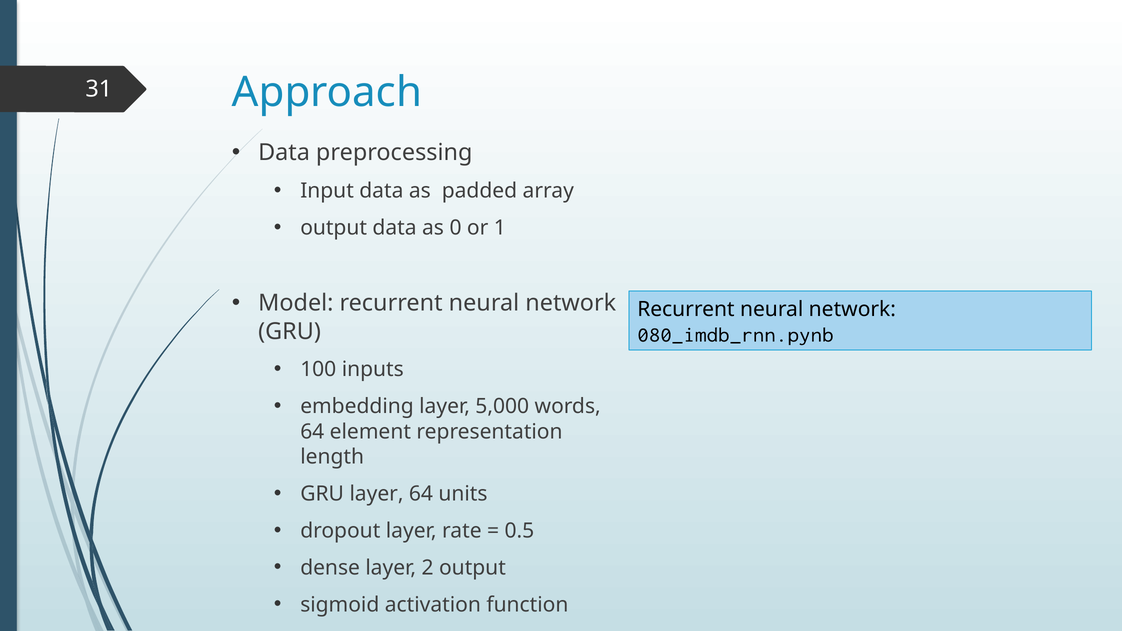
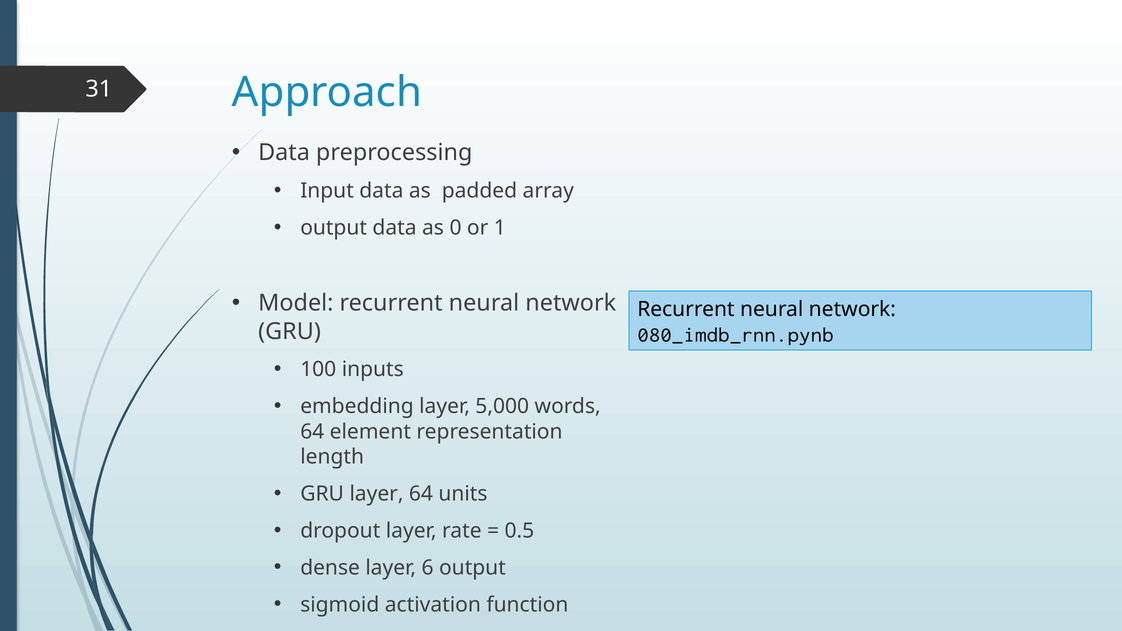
2: 2 -> 6 (428, 568)
